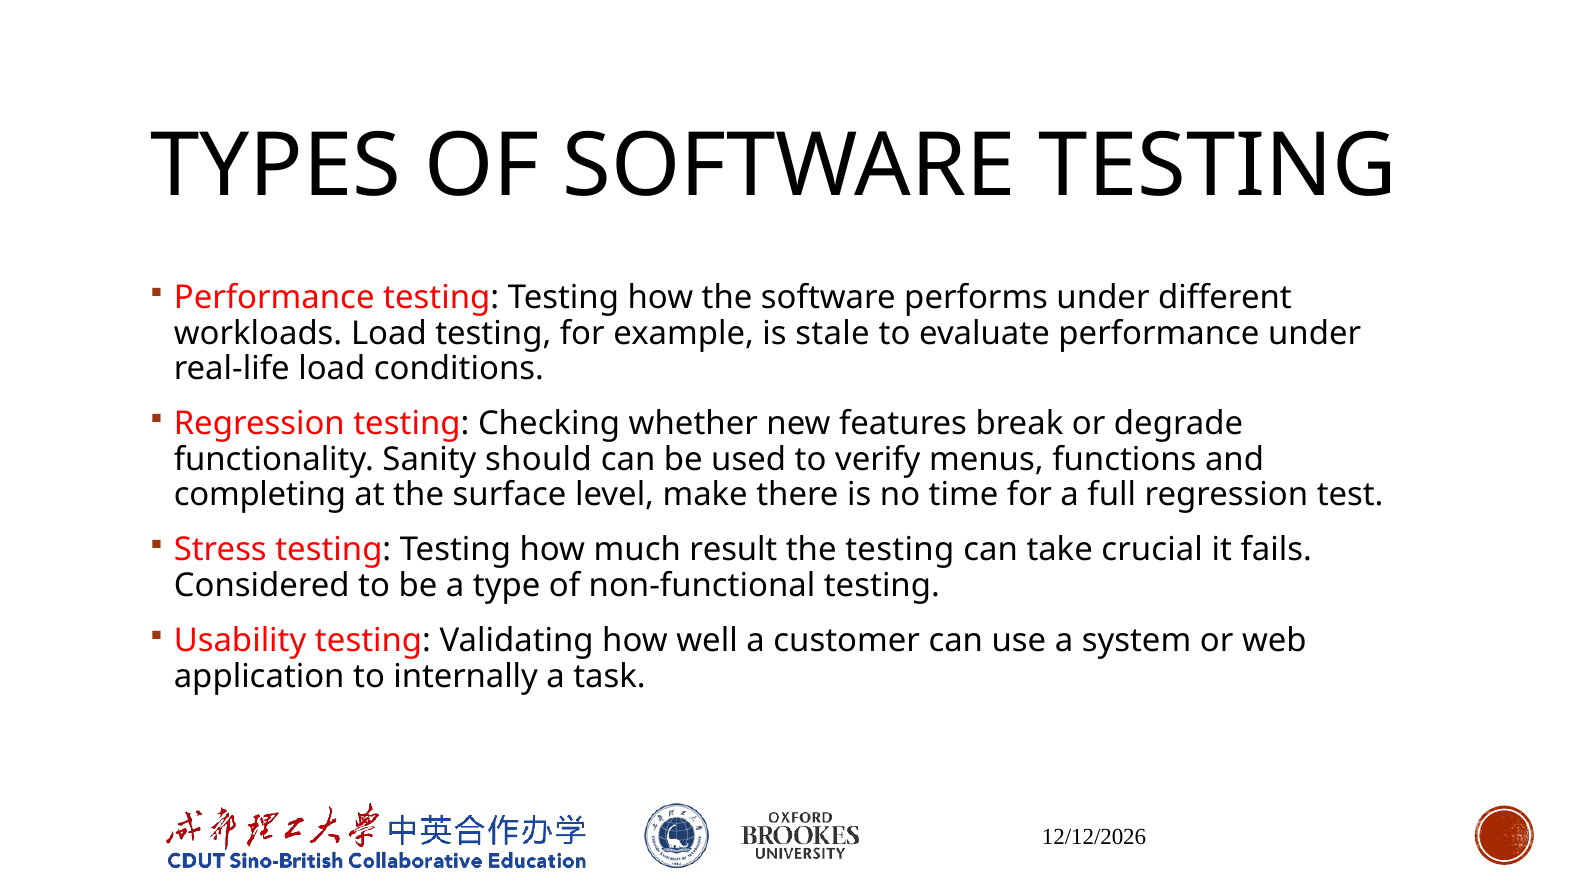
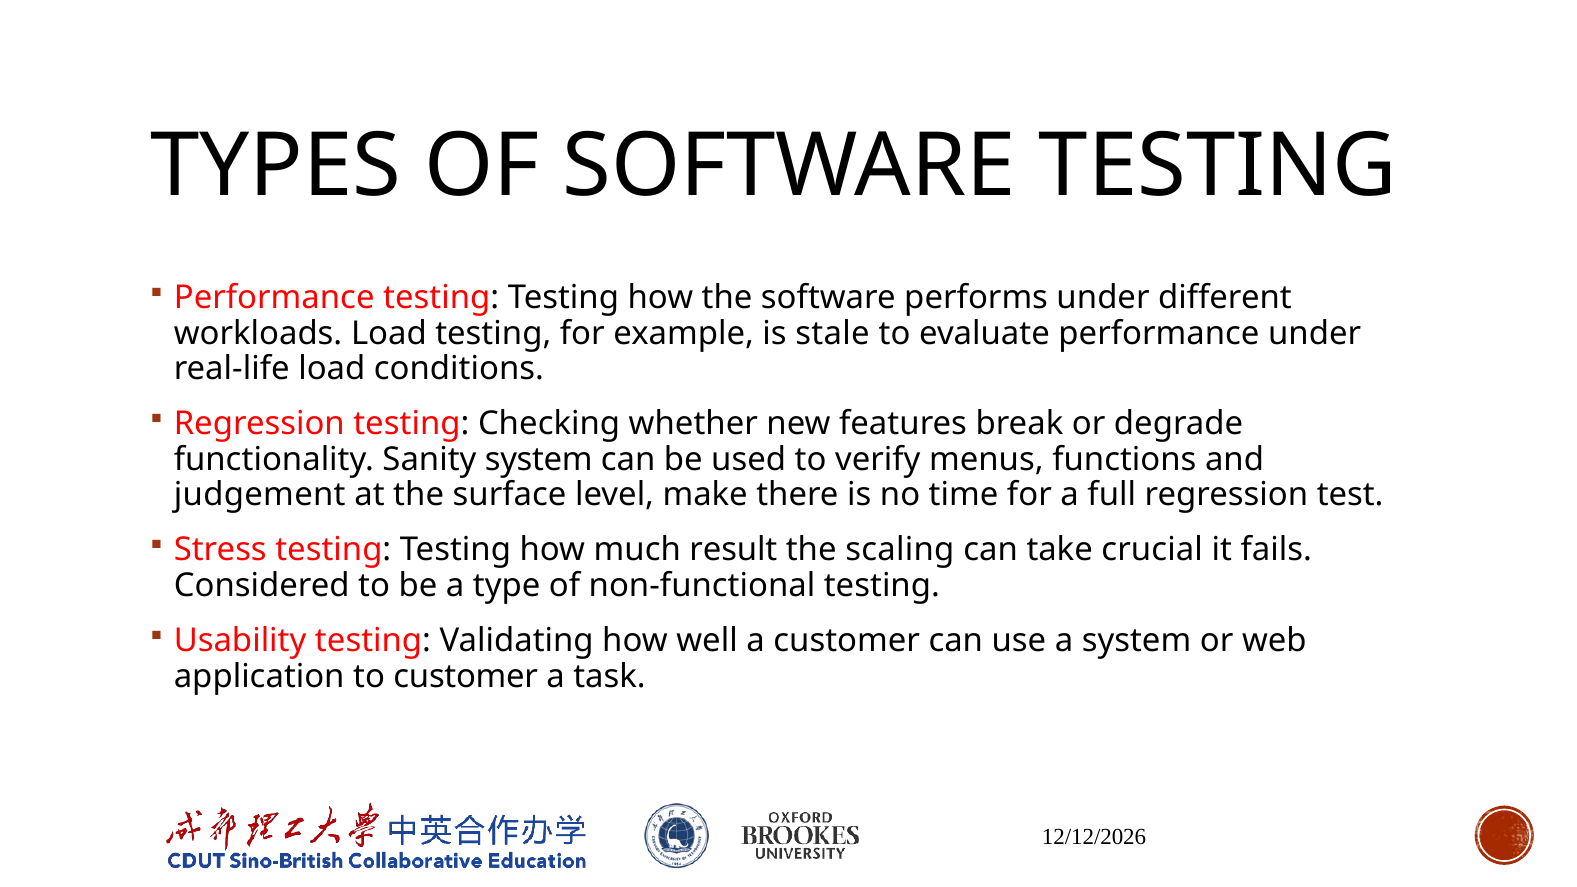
Sanity should: should -> system (539, 459)
completing: completing -> judgement (260, 495)
the testing: testing -> scaling (900, 550)
to internally: internally -> customer (466, 676)
